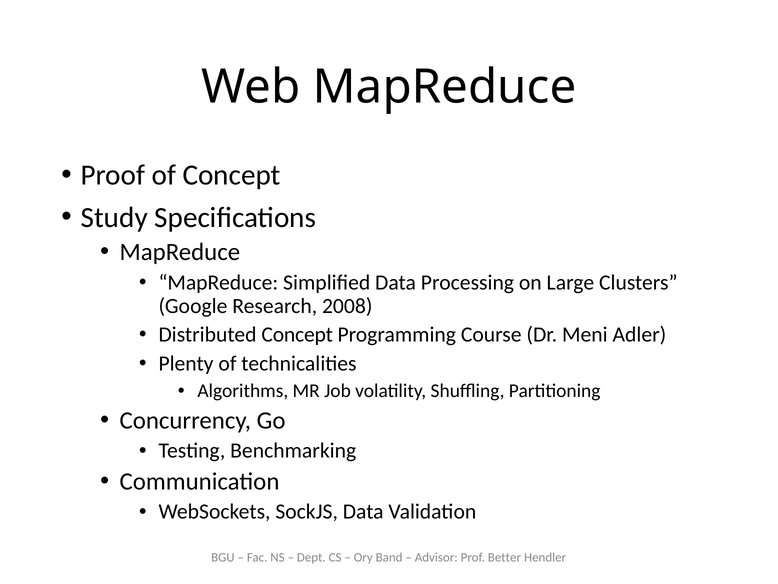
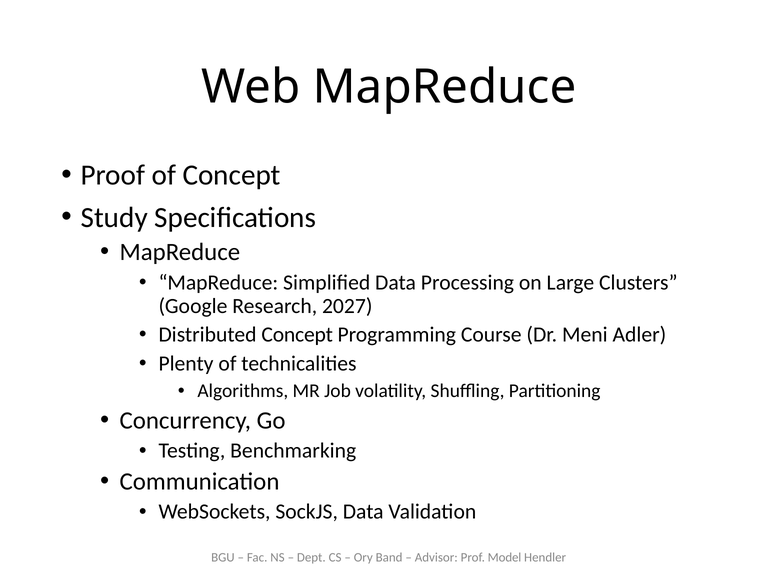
2008: 2008 -> 2027 (347, 306)
Better: Better -> Model (505, 557)
